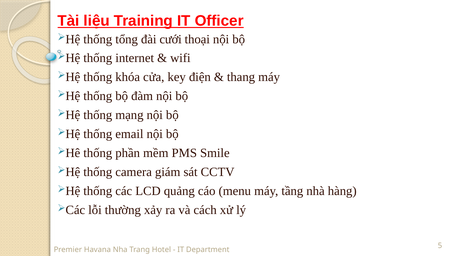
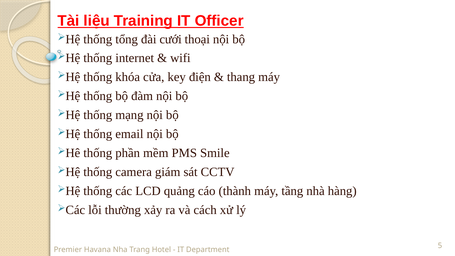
menu: menu -> thành (235, 191)
